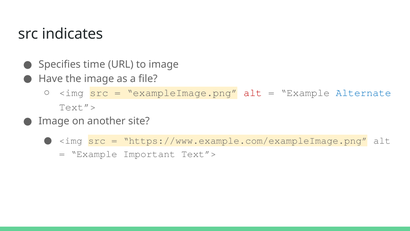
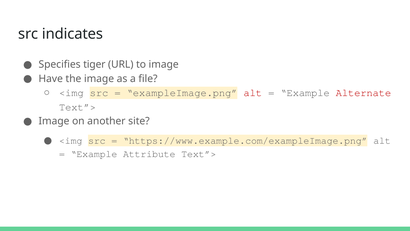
time: time -> tiger (94, 64)
Alternate colour: blue -> red (364, 93)
Important: Important -> Attribute (149, 154)
